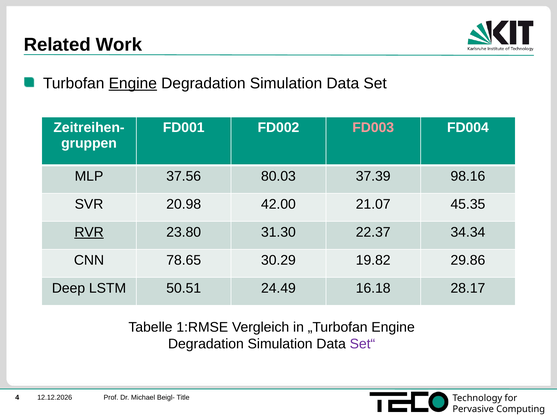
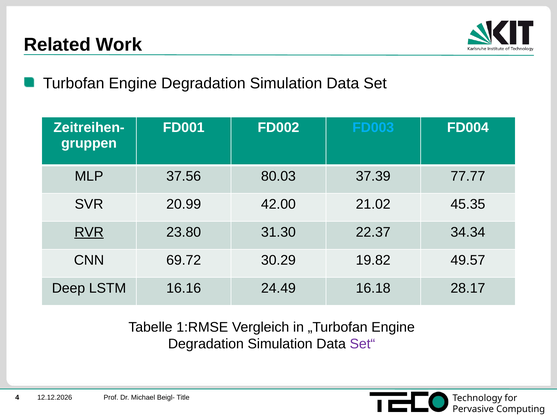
Engine underline: present -> none (133, 83)
FD003 colour: pink -> light blue (373, 128)
98.16: 98.16 -> 77.77 (468, 176)
20.98: 20.98 -> 20.99 (184, 204)
21.07: 21.07 -> 21.02 (373, 204)
78.65: 78.65 -> 69.72 (184, 260)
29.86: 29.86 -> 49.57 (468, 260)
50.51: 50.51 -> 16.16 (184, 288)
